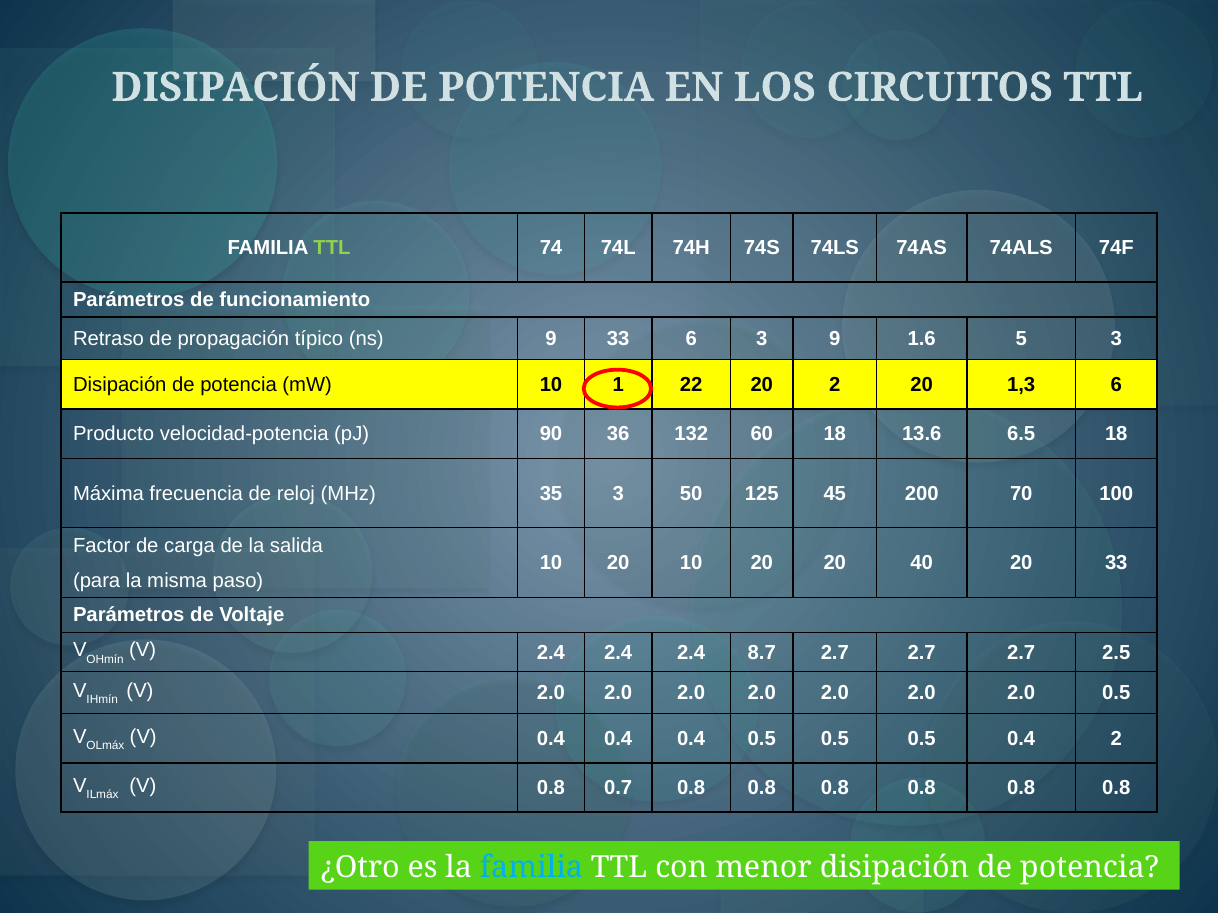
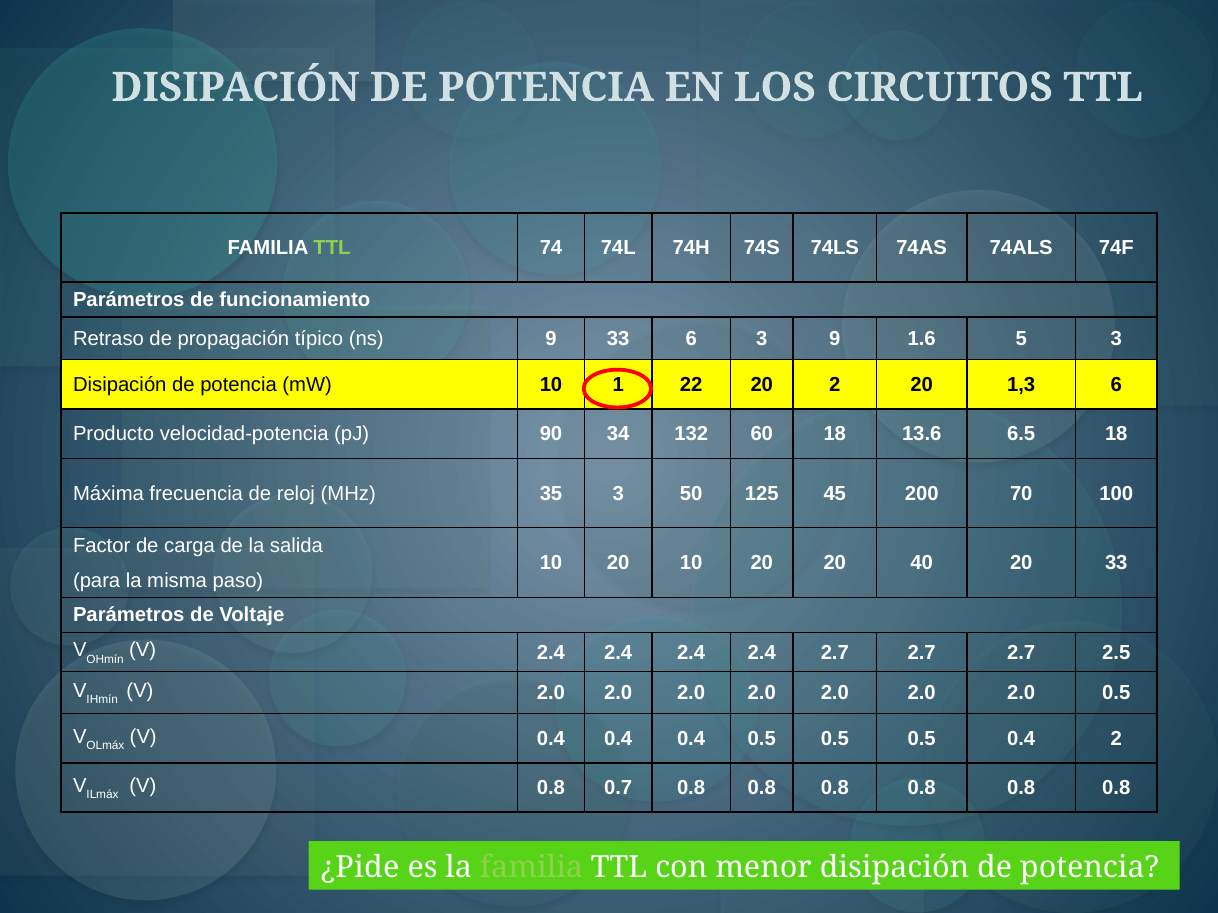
36: 36 -> 34 (618, 434)
2.4 2.4 2.4 8.7: 8.7 -> 2.4 (762, 653)
¿Otro: ¿Otro -> ¿Pide (360, 868)
familia colour: light blue -> light green (532, 868)
